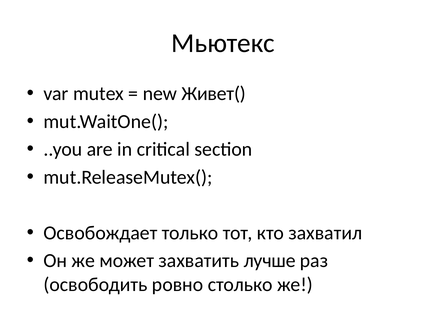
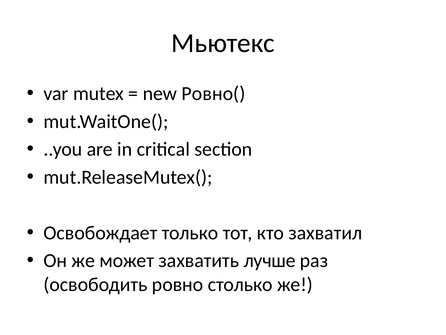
Живет(: Живет( -> Ровно( (213, 94)
